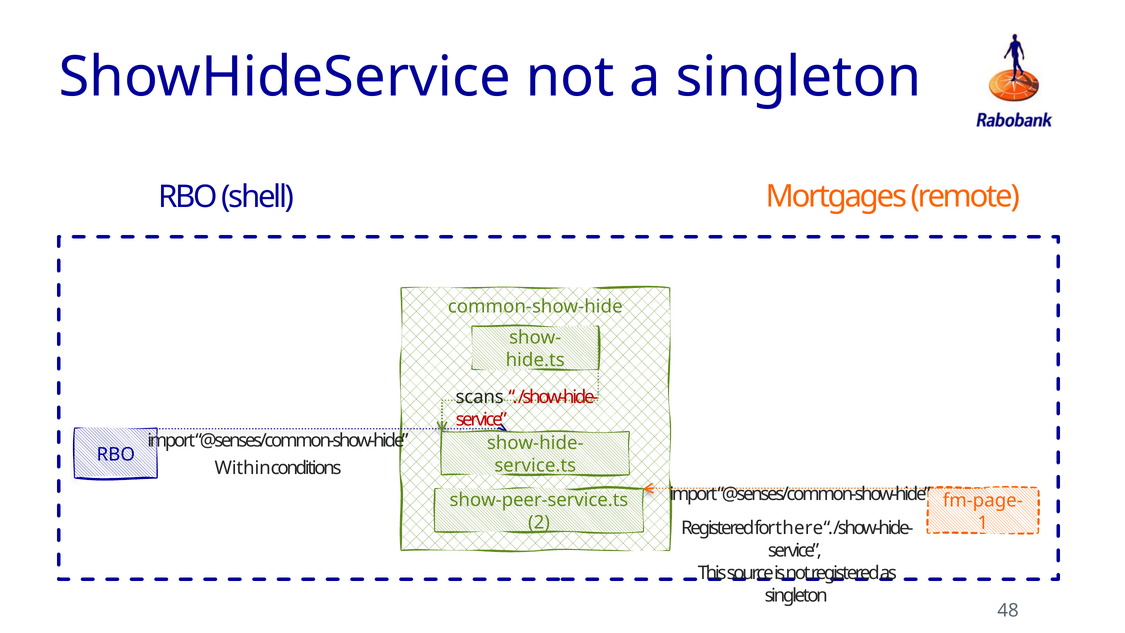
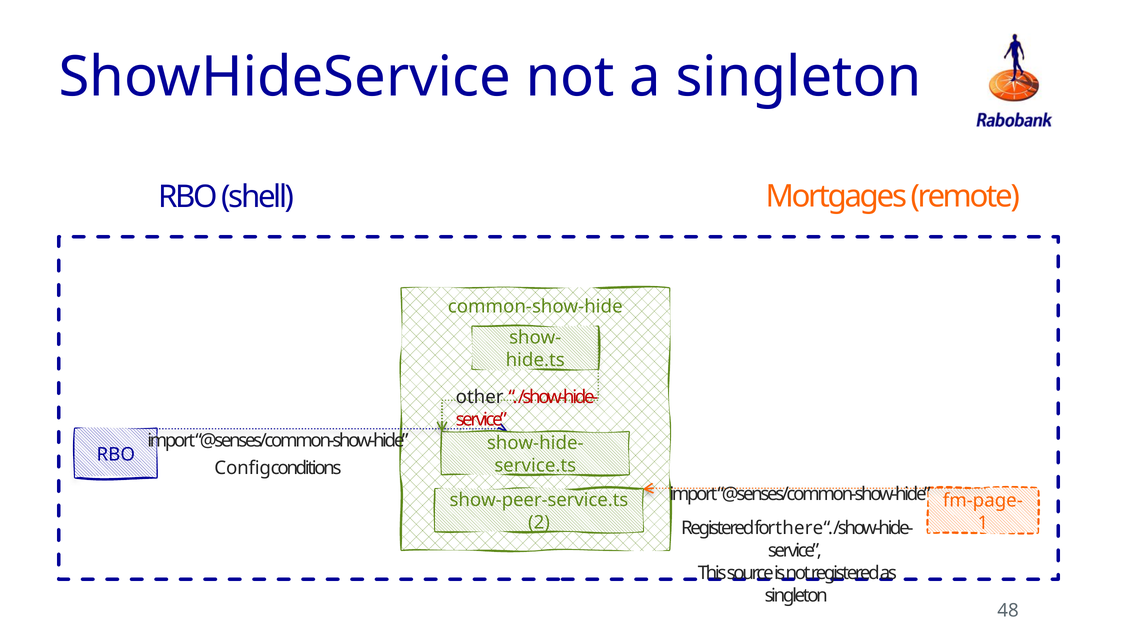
scans: scans -> other (480, 397)
Within: Within -> Config (243, 468)
